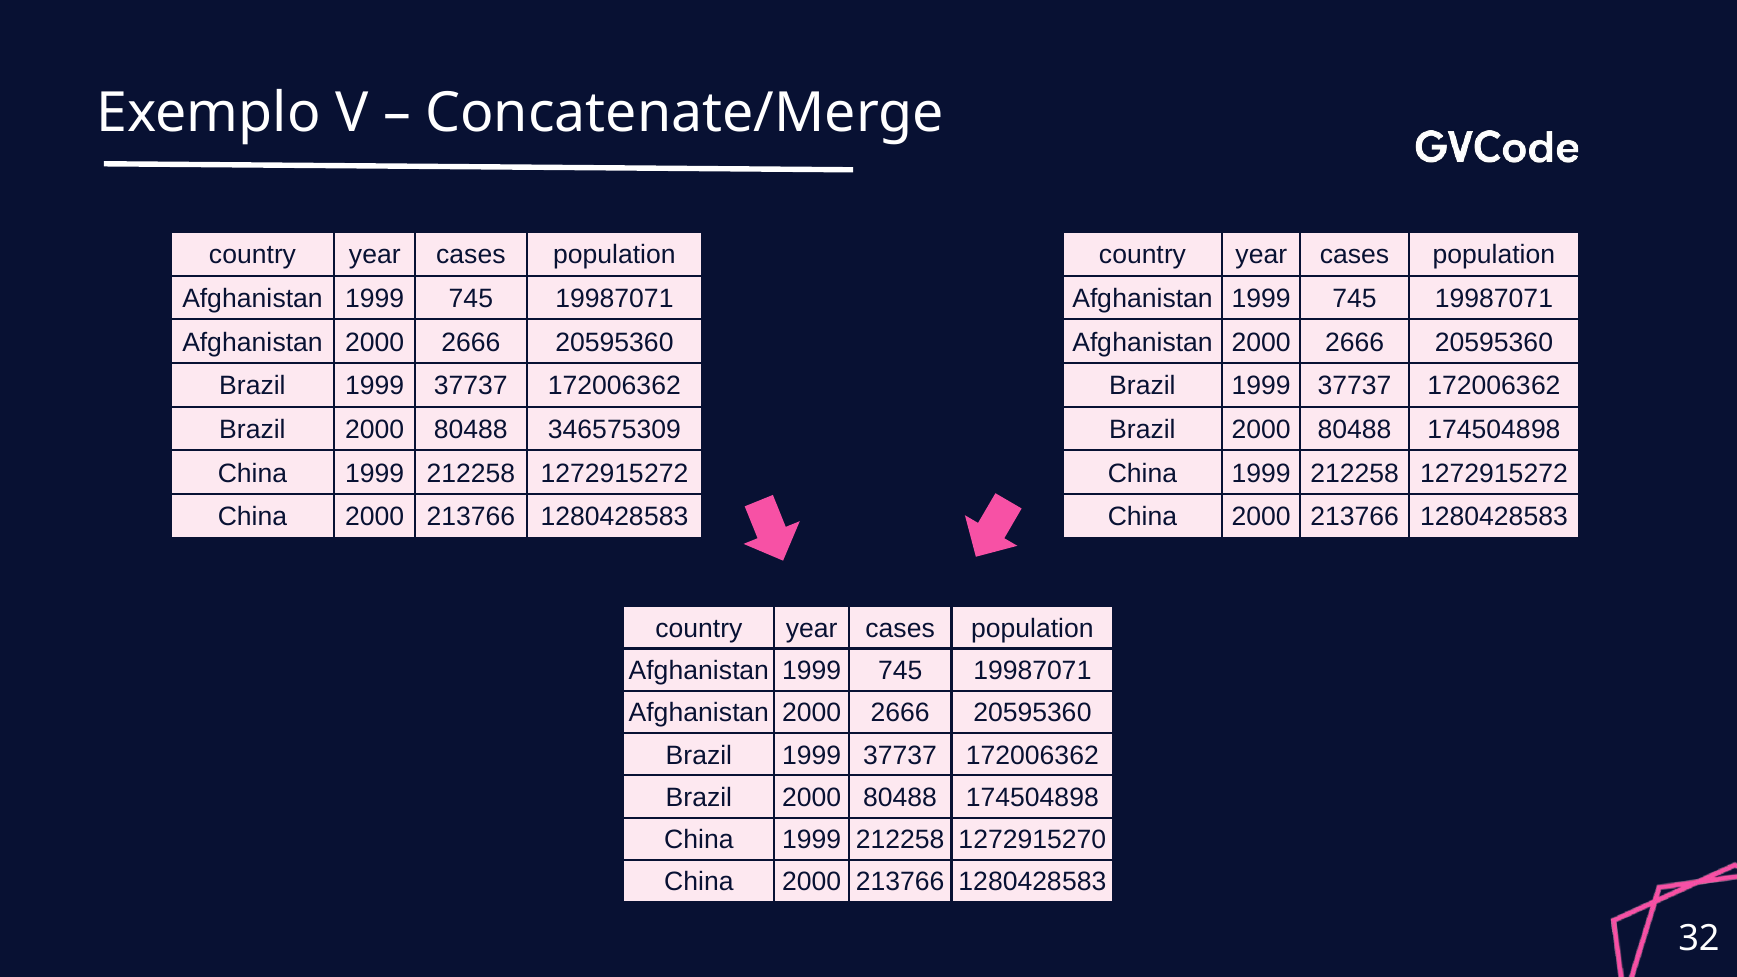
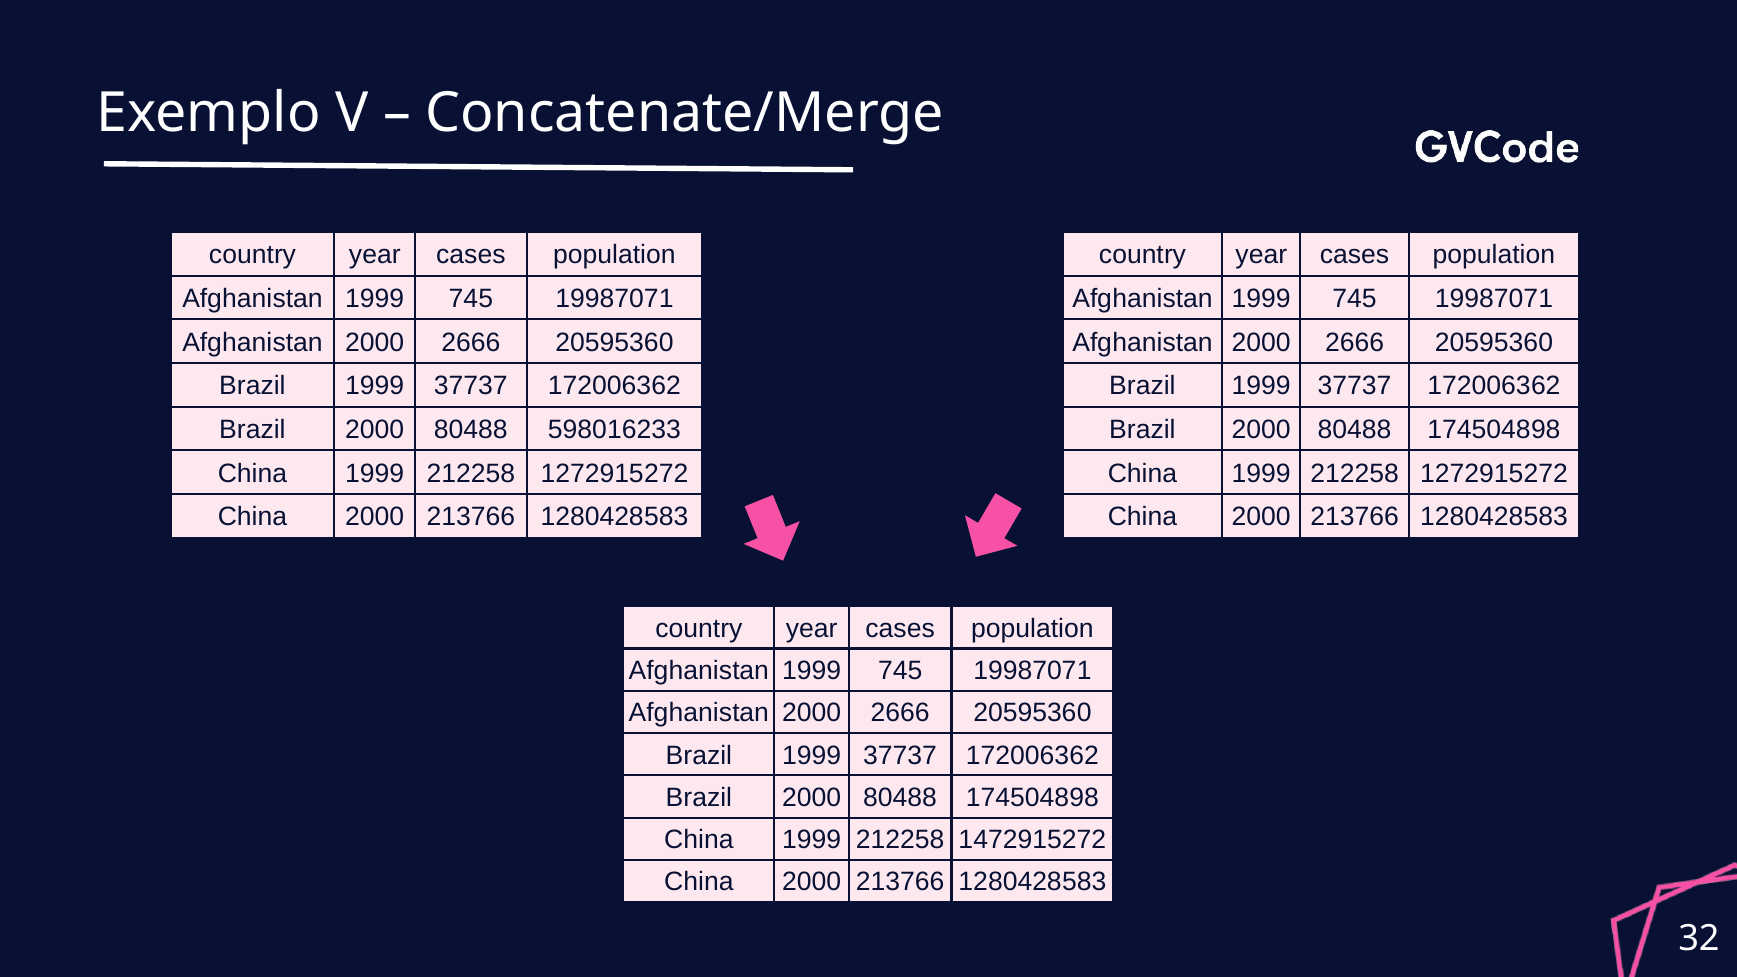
346575309: 346575309 -> 598016233 (614, 430)
1272915270: 1272915270 -> 1472915272 (1032, 840)
